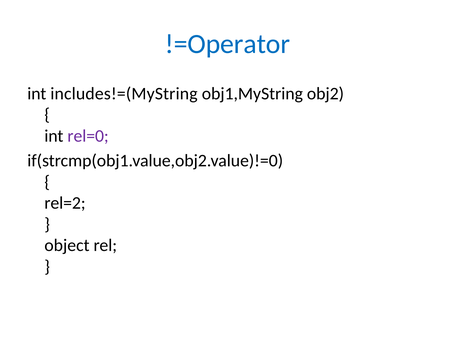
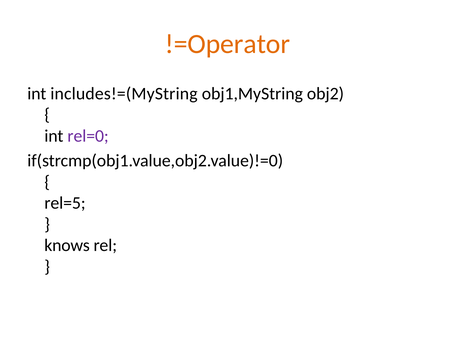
!=Operator colour: blue -> orange (227, 44)
rel=2: rel=2 -> rel=5 (65, 203)
object: object -> knows (67, 246)
